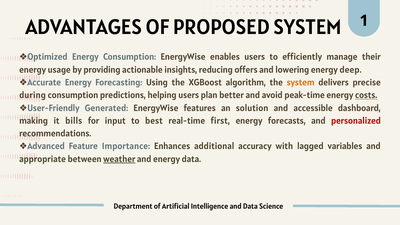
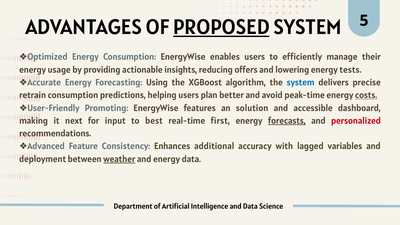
PROPOSED underline: none -> present (221, 27)
1: 1 -> 5 (364, 21)
deep: deep -> tests (351, 70)
system colour: orange -> blue (301, 82)
during: during -> retrain (33, 95)
Generated: Generated -> Promoting (107, 108)
bills: bills -> next (74, 121)
forecasts underline: none -> present (287, 121)
Importance: Importance -> Consistency (126, 146)
appropriate: appropriate -> deployment (43, 159)
